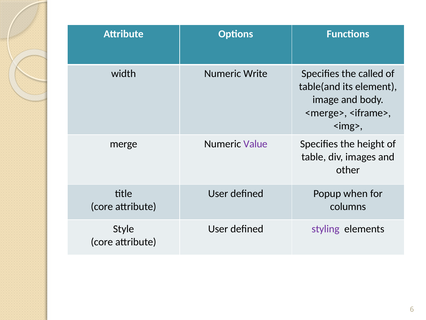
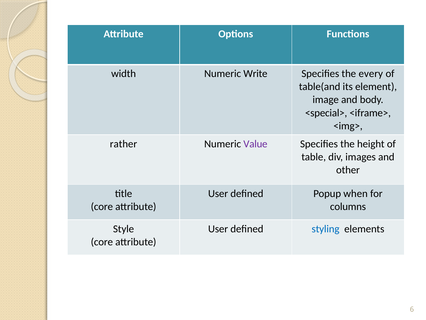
called: called -> every (371, 74)
<merge>: <merge> -> <special> (326, 113)
merge: merge -> rather (123, 144)
styling colour: purple -> blue (326, 228)
